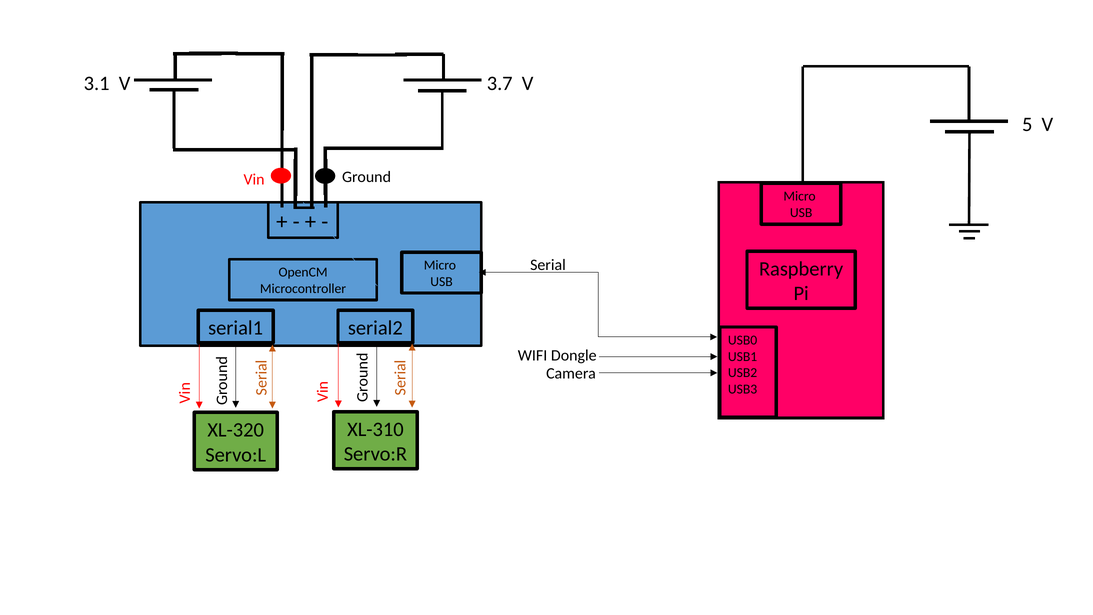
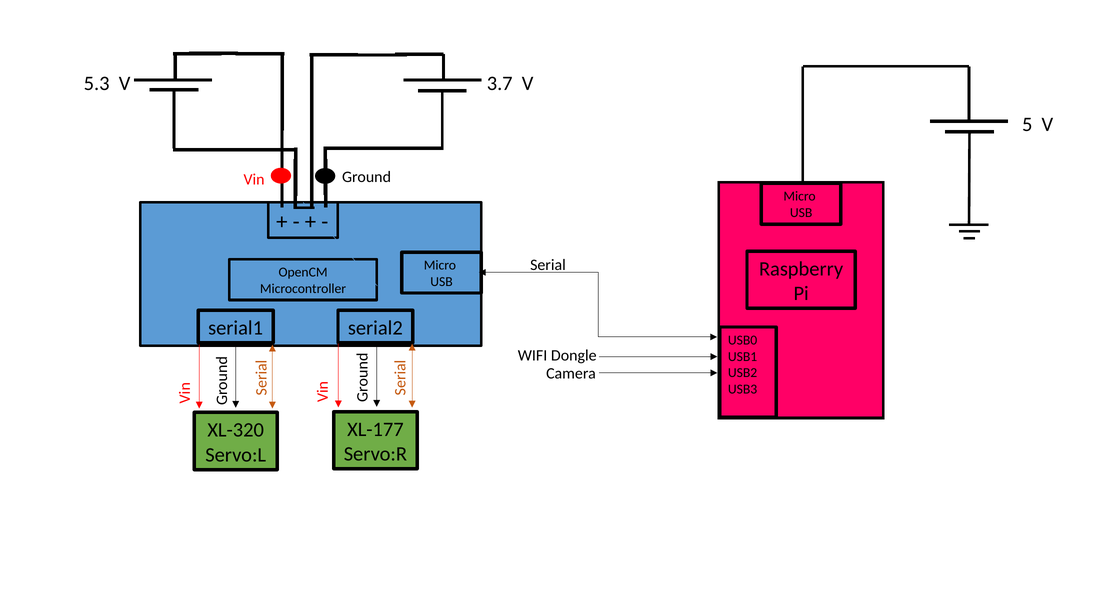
3.1: 3.1 -> 5.3 (97, 84)
XL-310: XL-310 -> XL-177 (375, 429)
